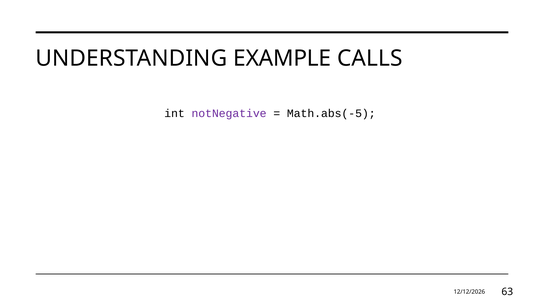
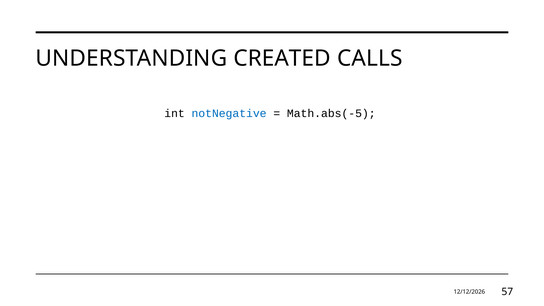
EXAMPLE: EXAMPLE -> CREATED (282, 58)
notNegative colour: purple -> blue (229, 113)
63: 63 -> 57 (507, 292)
